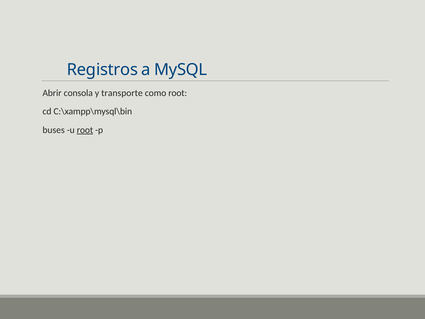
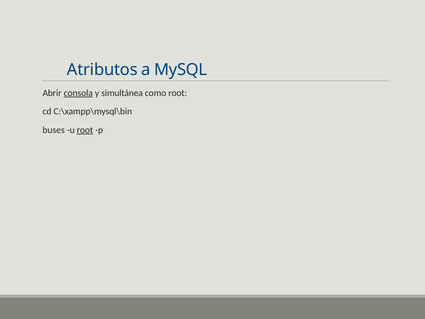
Registros: Registros -> Atributos (102, 70)
consola underline: none -> present (78, 93)
transporte: transporte -> simultánea (122, 93)
